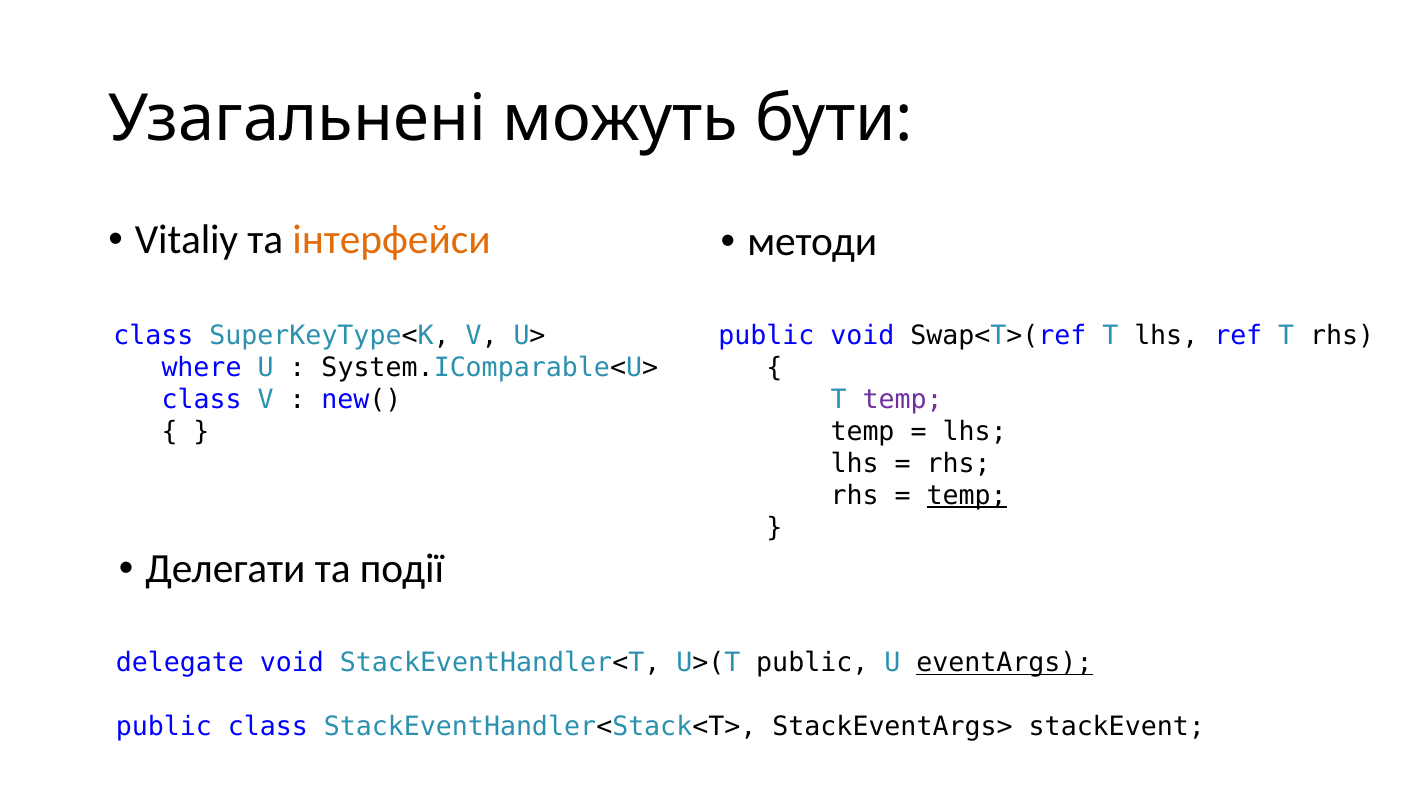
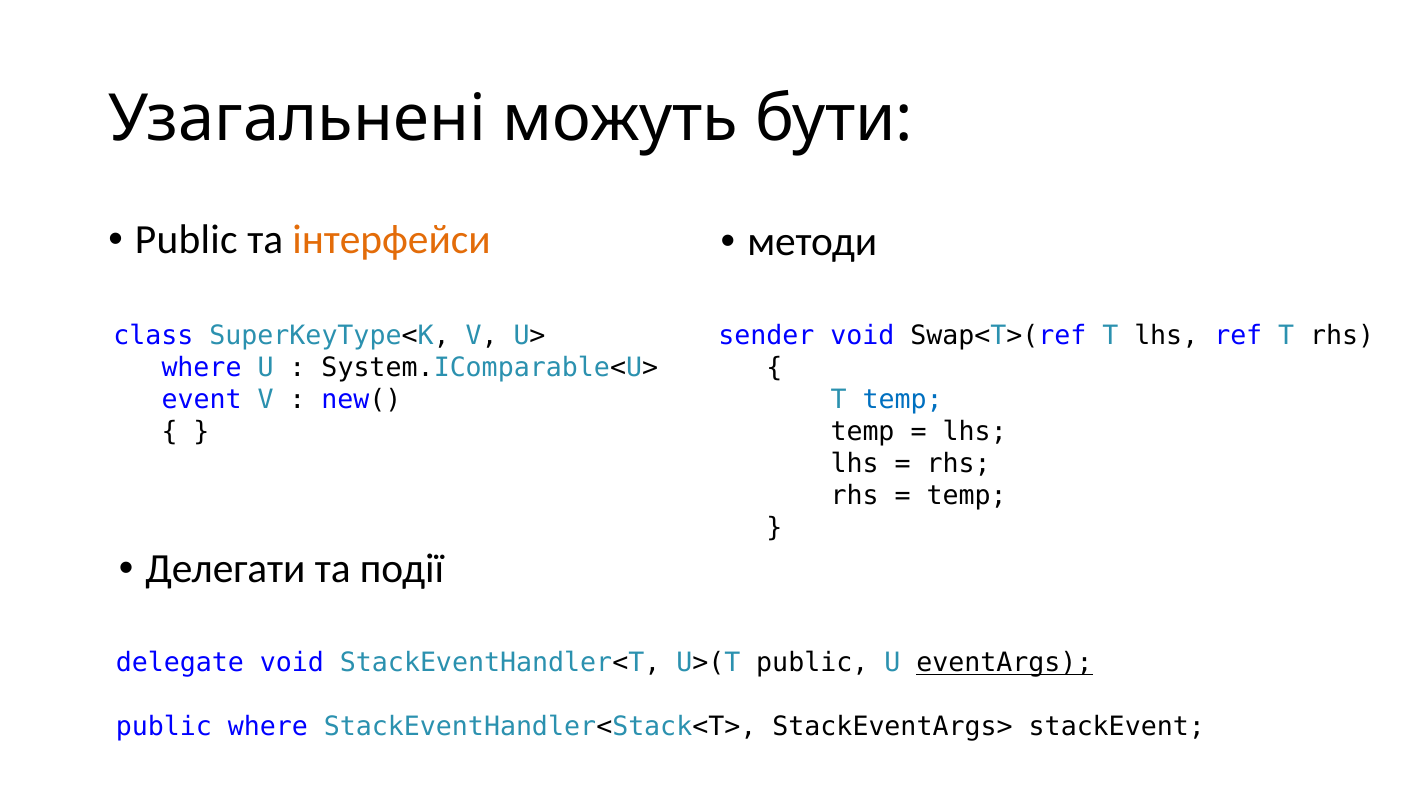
Vitaliy: Vitaliy -> Public (186, 240)
public: public -> sender (766, 335)
temp colour: purple -> blue (903, 399)
class: class -> event (202, 400)
temp underline: present -> none (967, 495)
public class: class -> where (268, 727)
